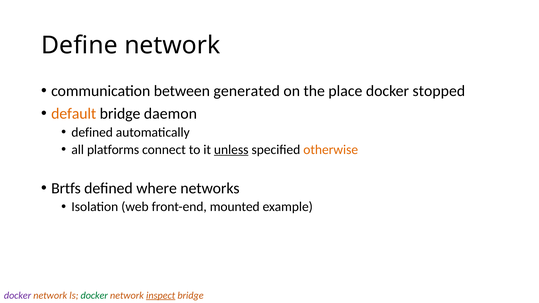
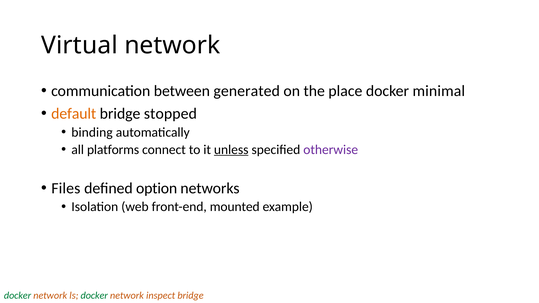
Define: Define -> Virtual (79, 45)
stopped: stopped -> minimal (439, 91)
daemon: daemon -> stopped (170, 114)
defined: defined -> binding (92, 132)
otherwise colour: orange -> purple (331, 150)
Brtfs: Brtfs -> Files (66, 188)
where: where -> option (157, 188)
docker colour: purple -> green (18, 296)
inspect underline: present -> none (161, 296)
